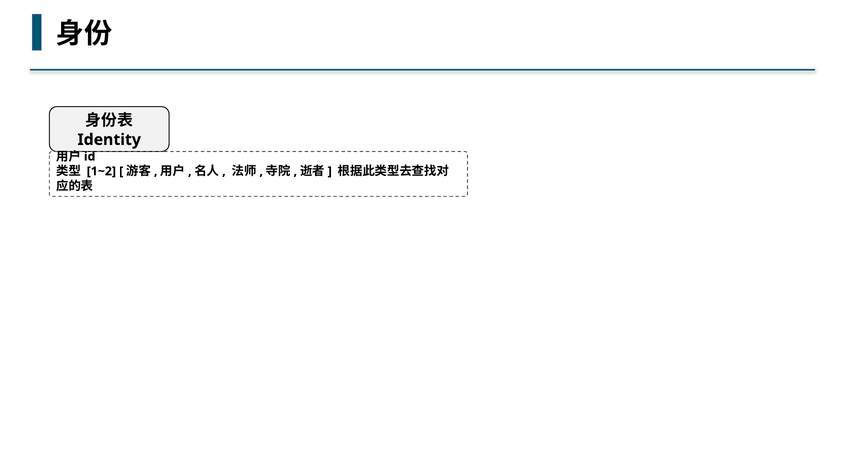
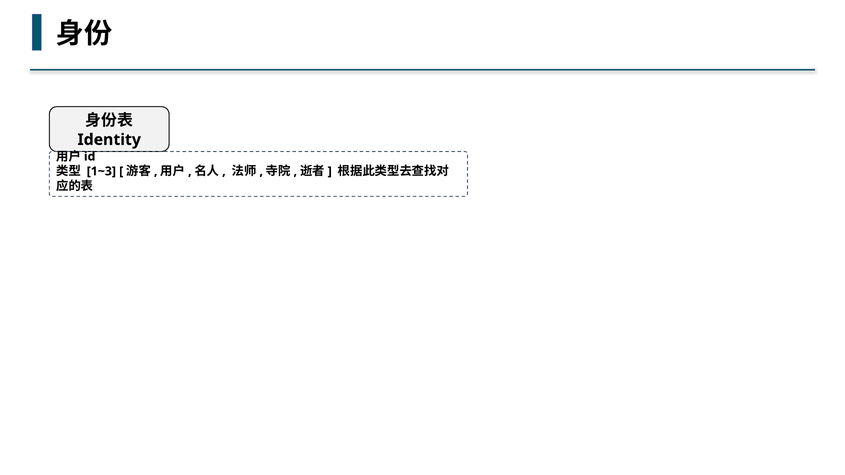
1~2: 1~2 -> 1~3 (101, 171)
